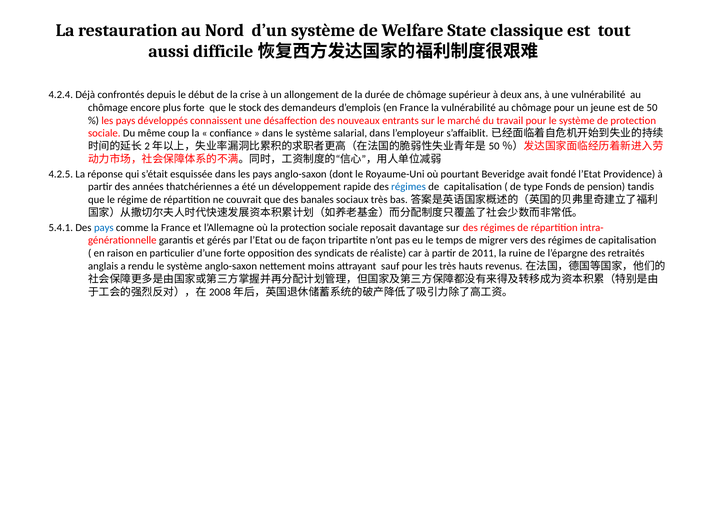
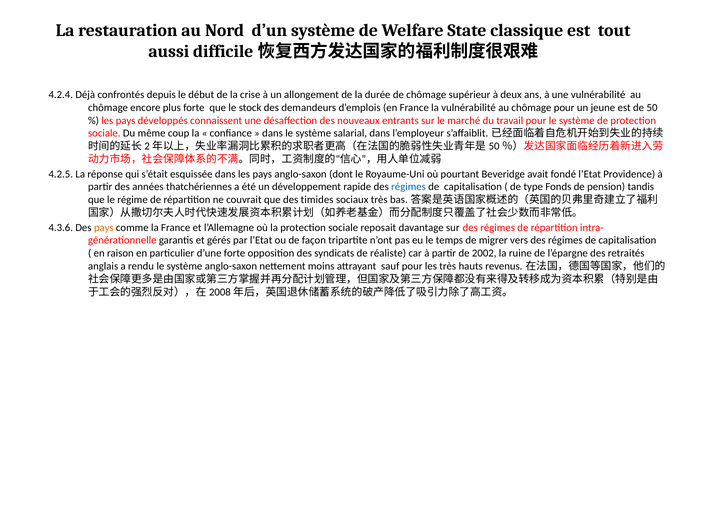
banales: banales -> timides (317, 200)
5.4.1: 5.4.1 -> 4.3.6 (61, 227)
pays colour: blue -> orange (104, 227)
2011: 2011 -> 2002 (484, 253)
